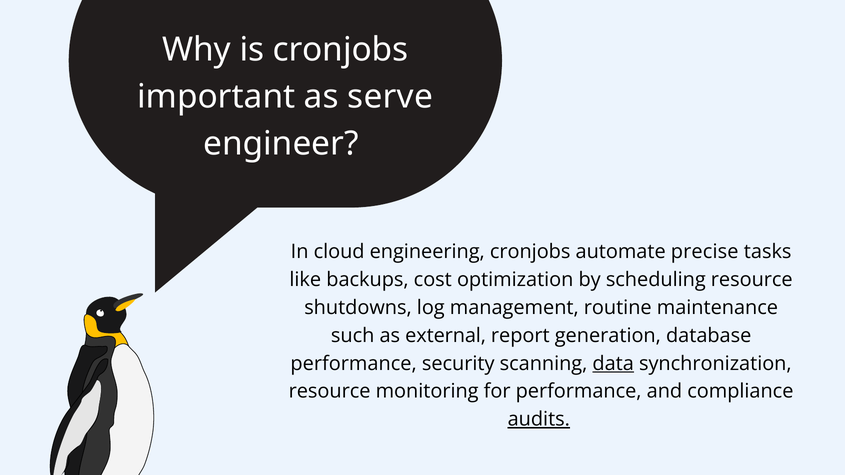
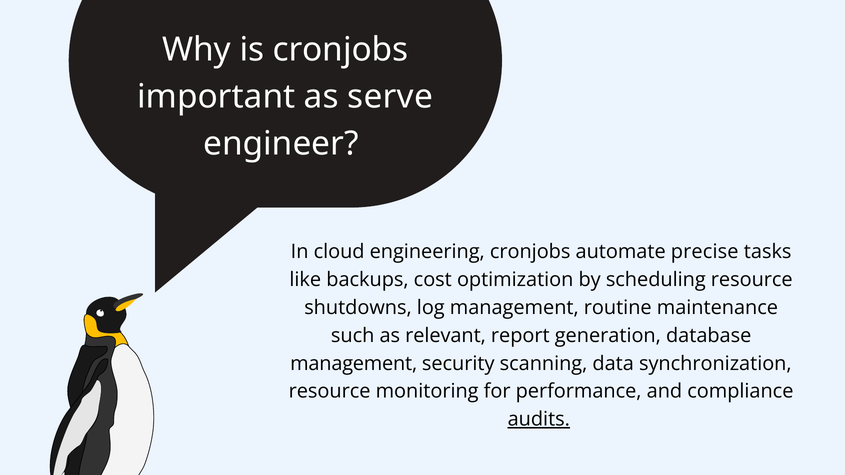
external: external -> relevant (446, 336)
performance: performance -> management (354, 364)
data underline: present -> none (613, 364)
